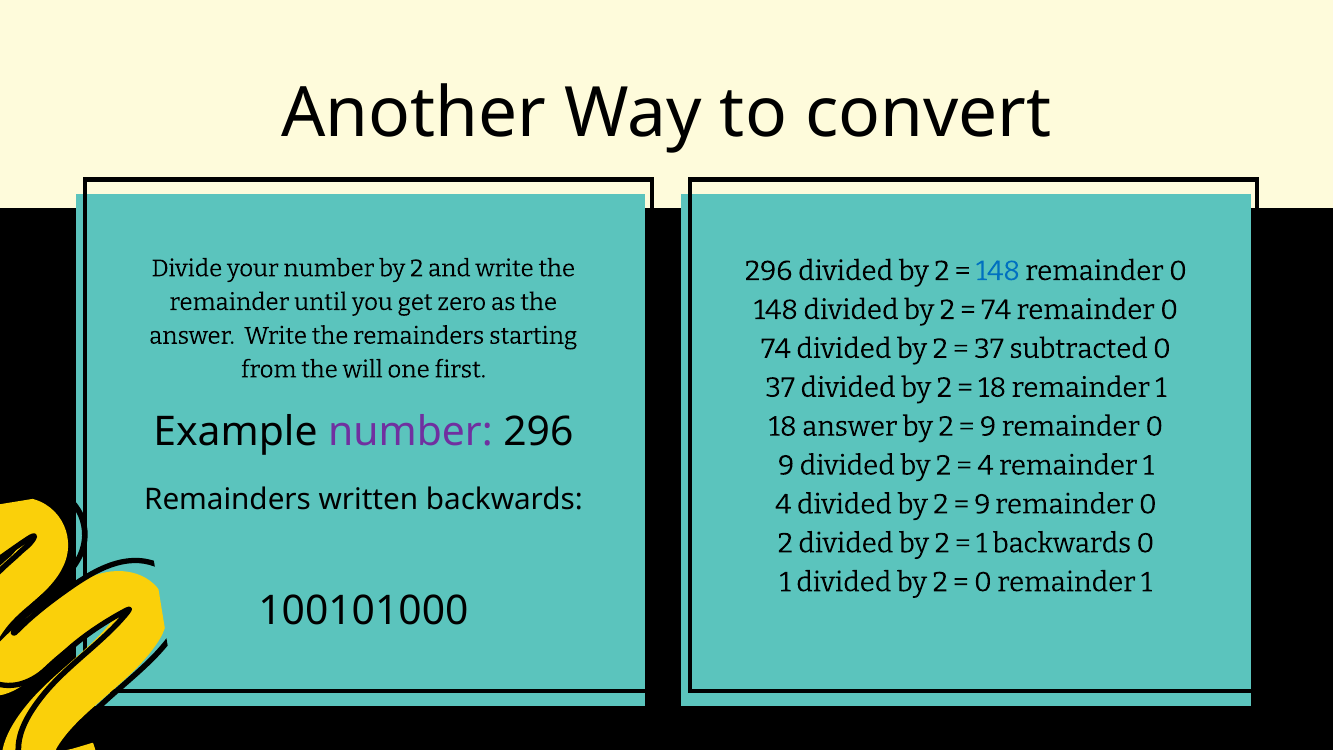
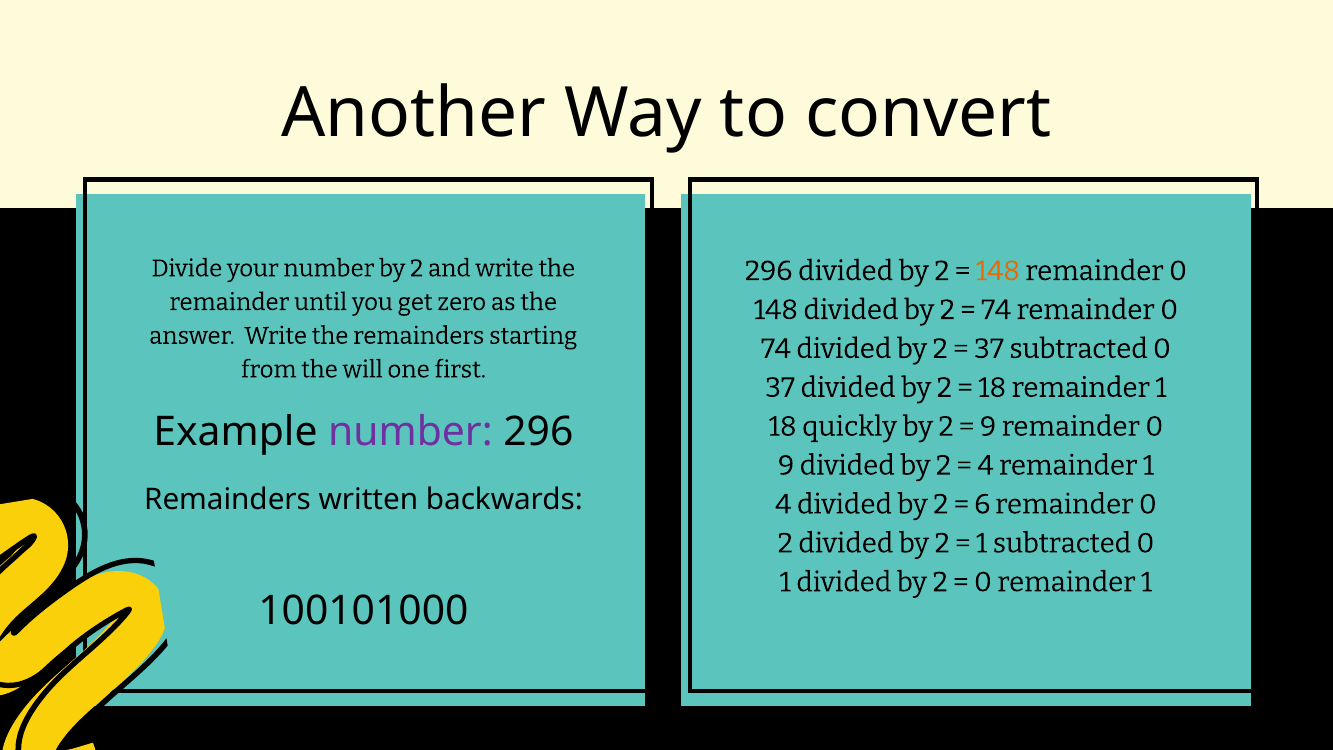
148 colour: blue -> orange (998, 271)
18 answer: answer -> quickly (850, 426)
9: 9 -> 6 (982, 504)
1 backwards: backwards -> subtracted (1062, 543)
